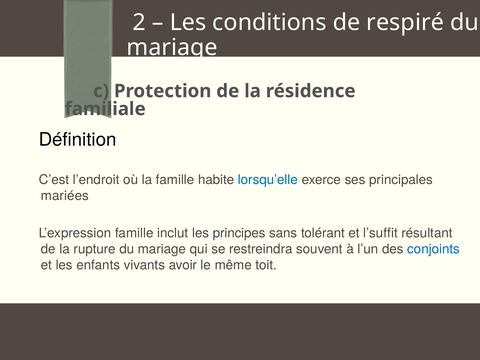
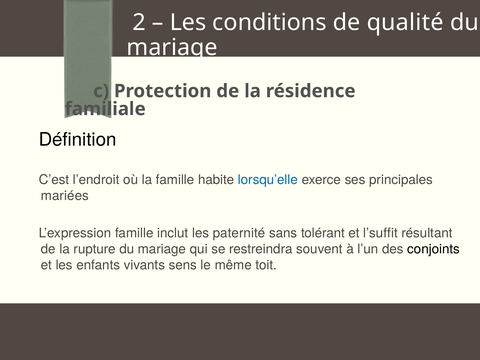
respiré: respiré -> qualité (405, 22)
principes: principes -> paternité (239, 233)
conjoints colour: blue -> black (434, 249)
avoir: avoir -> sens (183, 265)
